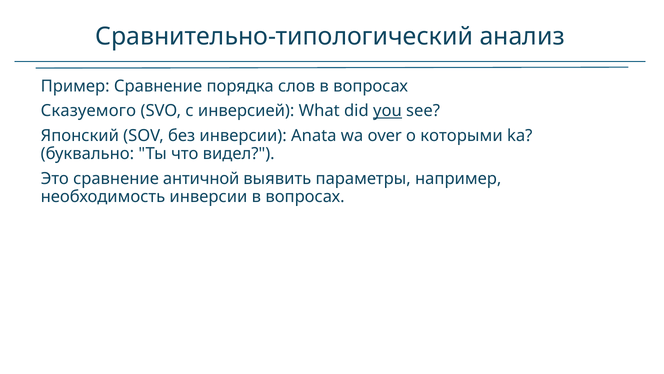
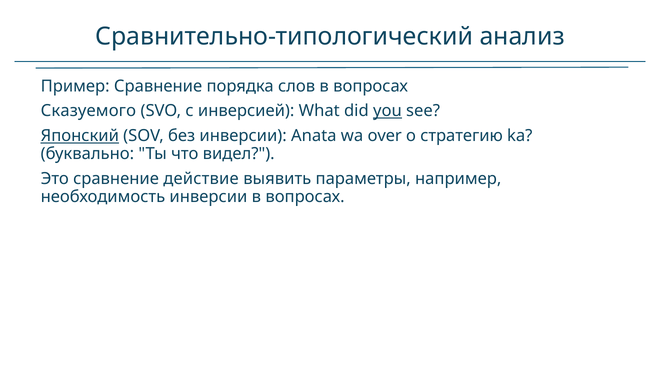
Японский underline: none -> present (80, 136)
которыми: которыми -> стратегию (462, 136)
античной: античной -> действие (201, 178)
